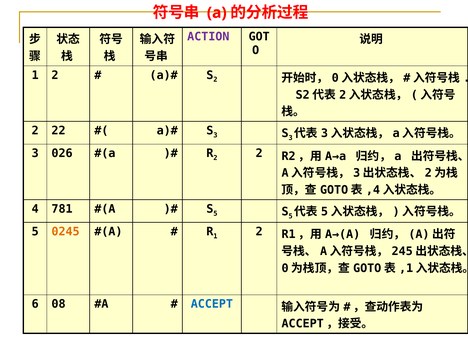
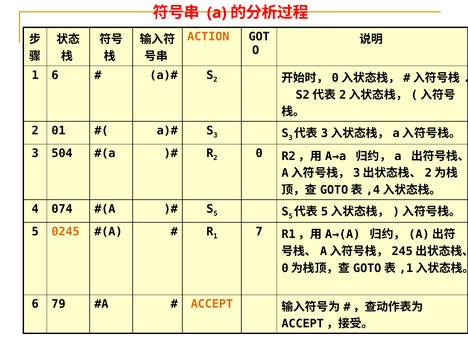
ACTION colour: purple -> orange (208, 37)
2: 2 -> 6 (55, 75)
22: 22 -> 01 (59, 131)
026: 026 -> 504 (62, 153)
2 2: 2 -> 0 (259, 153)
781: 781 -> 074 (62, 209)
2: 2 -> 7 (259, 232)
08: 08 -> 79 (59, 304)
ACCEPT colour: blue -> orange (212, 304)
